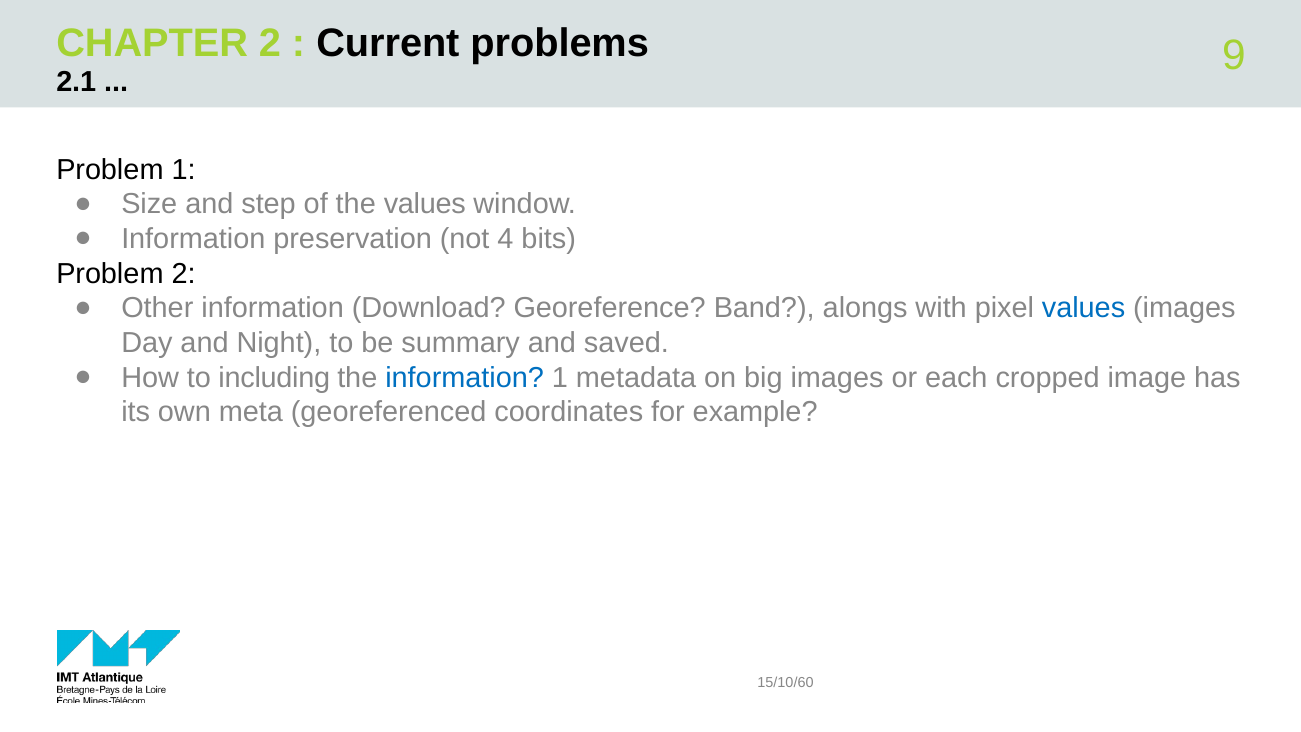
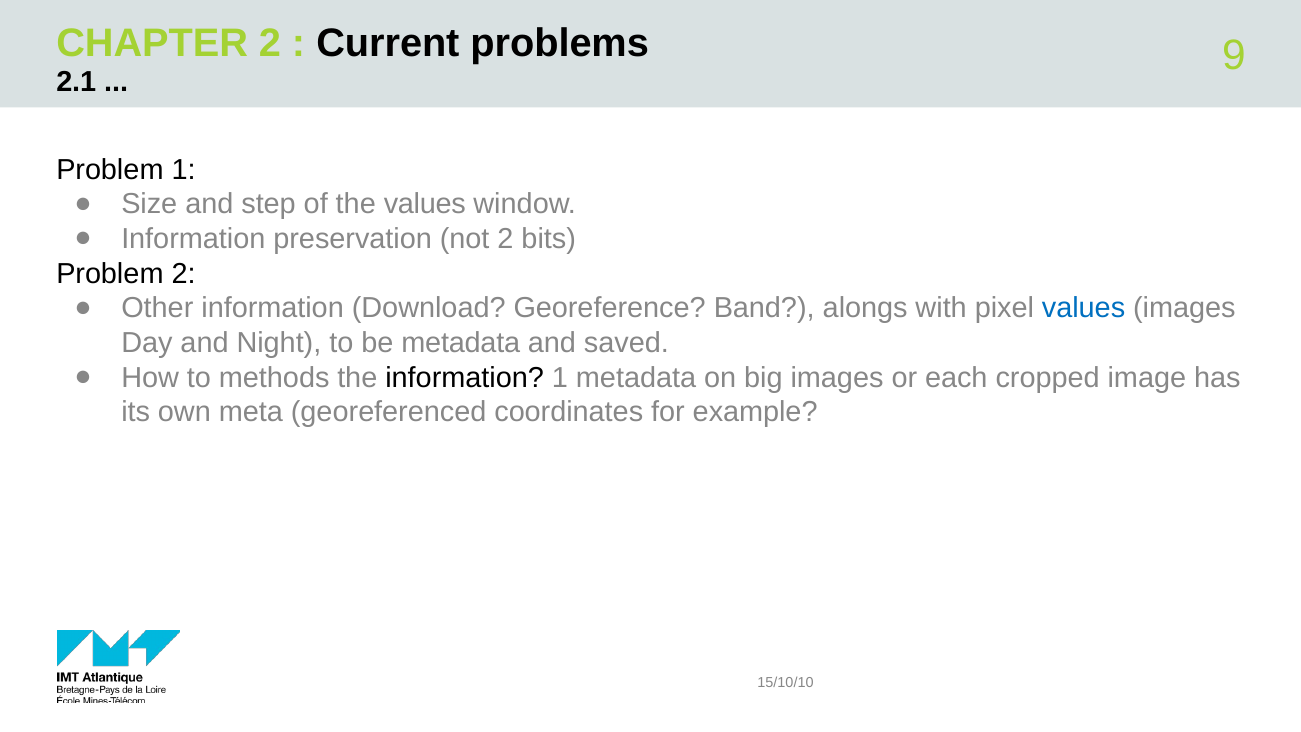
not 4: 4 -> 2 (505, 239)
be summary: summary -> metadata (461, 343)
including: including -> methods (274, 378)
information colour: blue -> black (465, 378)
15/10/60: 15/10/60 -> 15/10/10 (785, 683)
